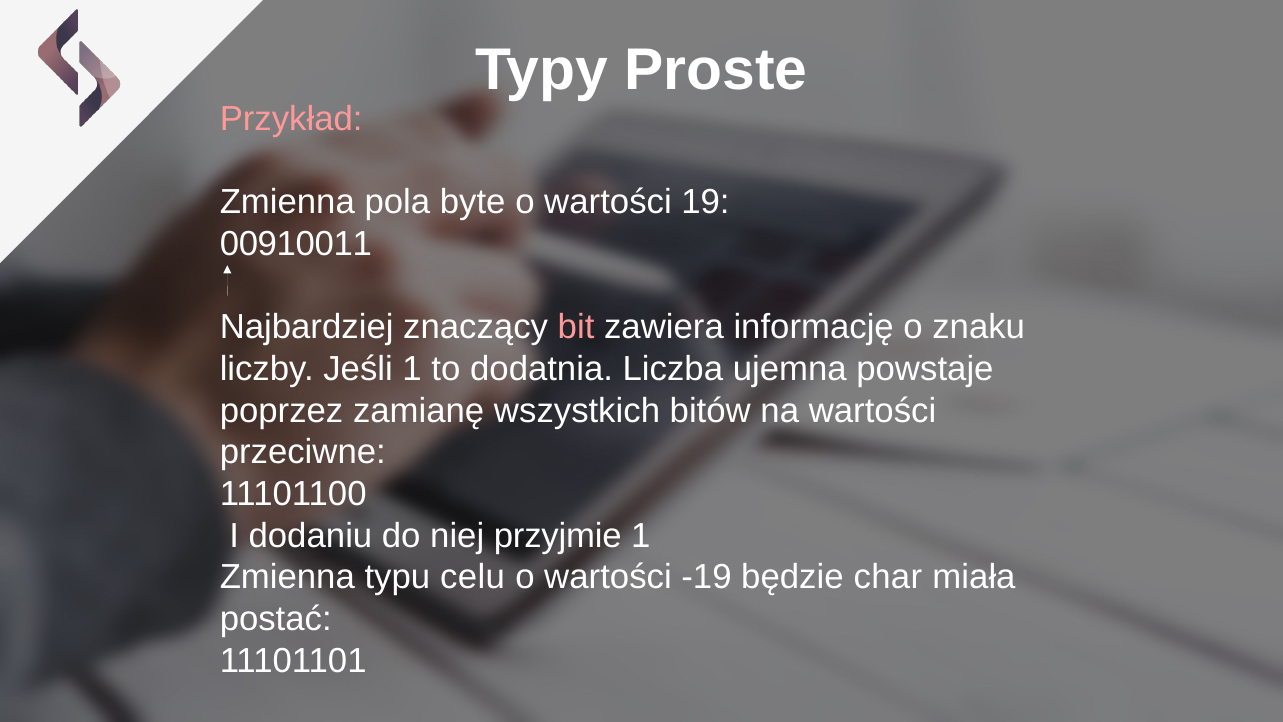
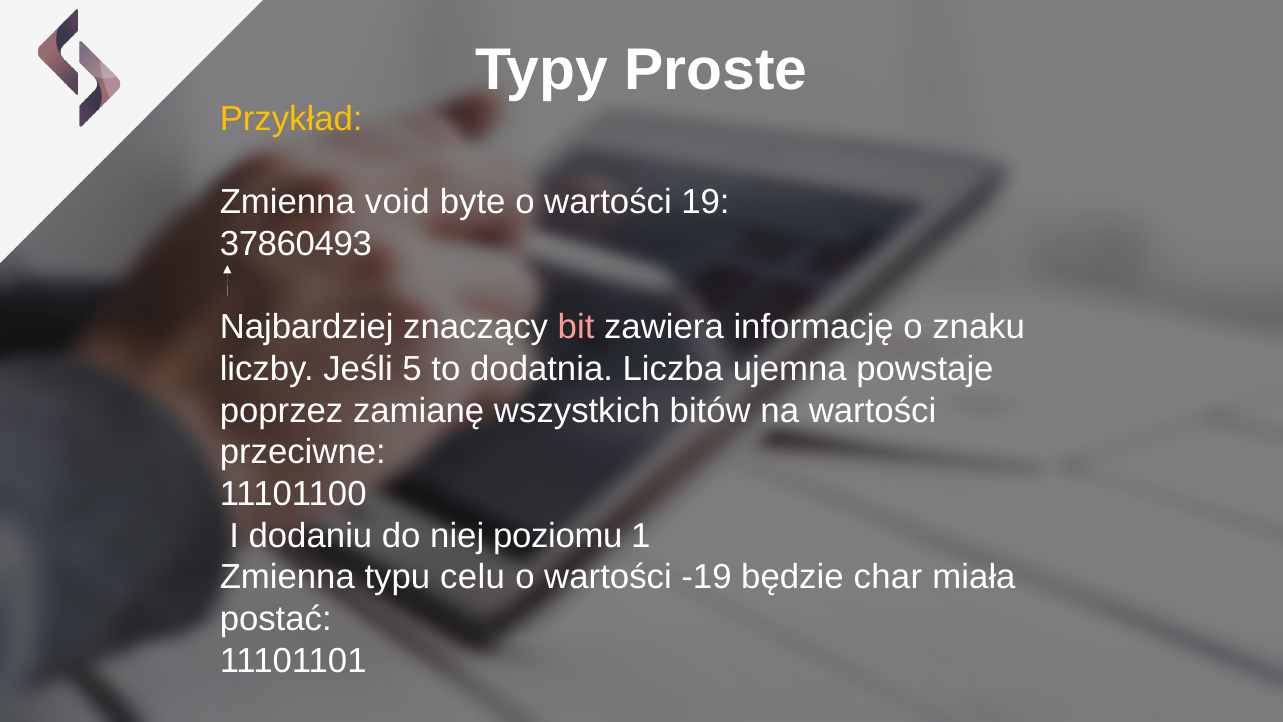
Przykład colour: pink -> yellow (291, 119)
pola: pola -> void (397, 202)
00910011: 00910011 -> 37860493 (296, 244)
Jeśli 1: 1 -> 5 (412, 369)
przyjmie: przyjmie -> poziomu (558, 536)
